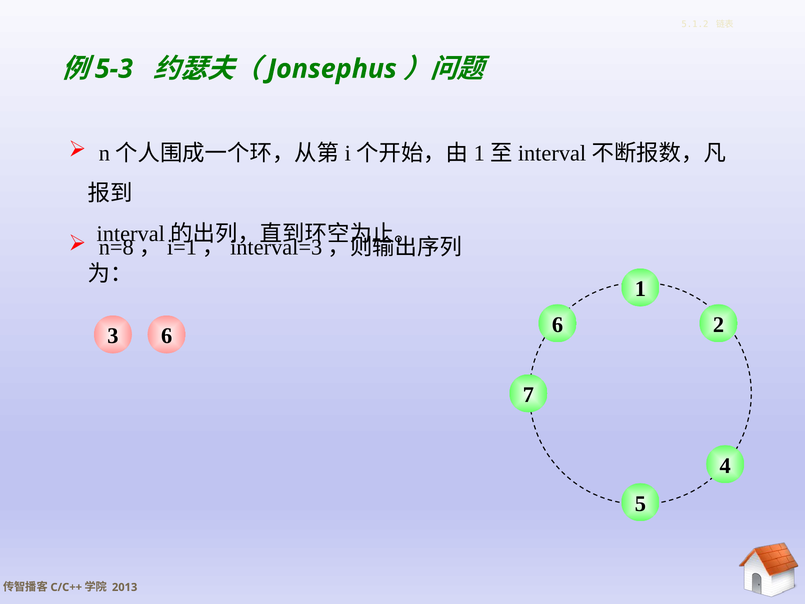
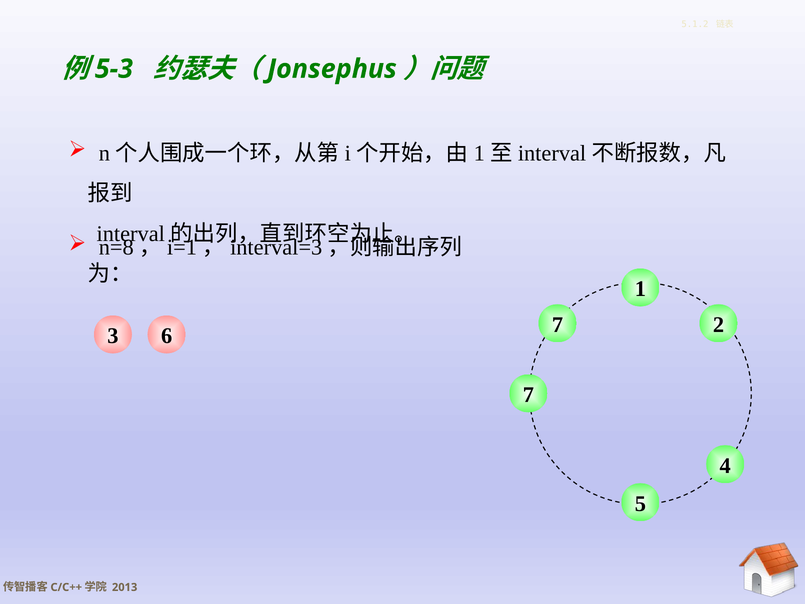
6 6: 6 -> 7 (557, 325)
